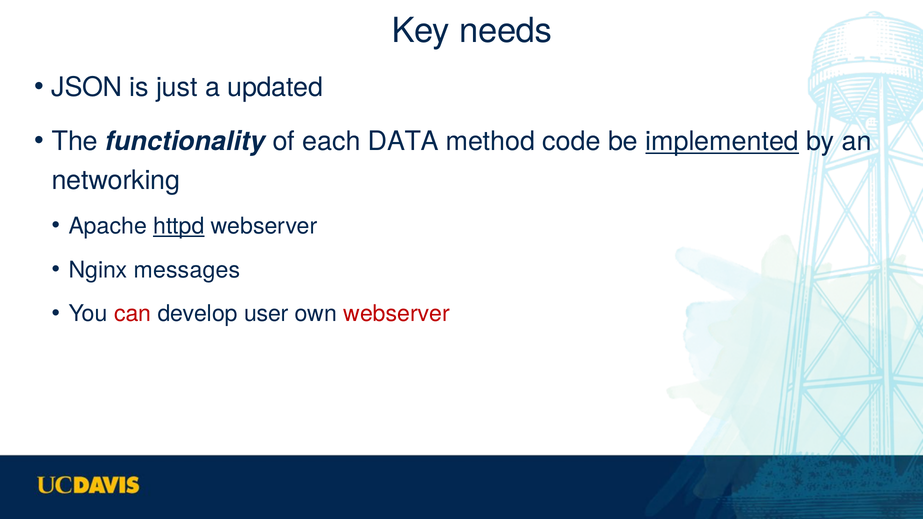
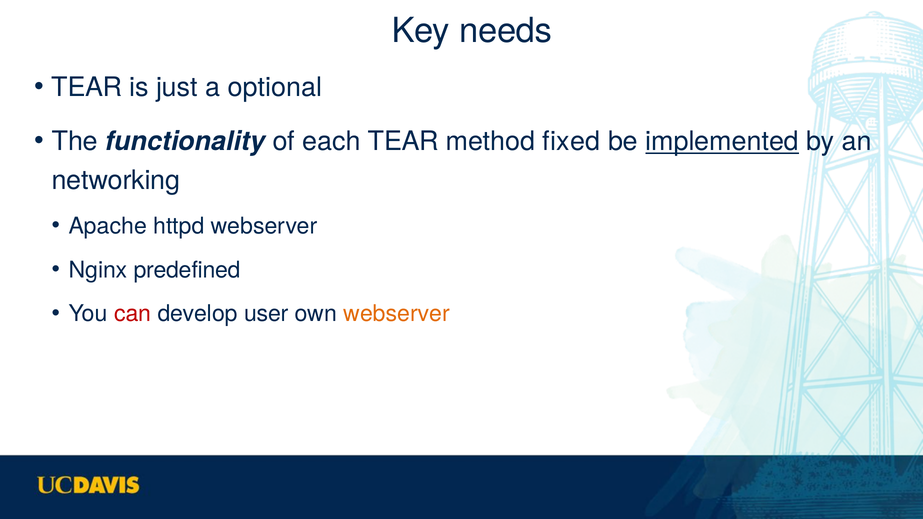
JSON: JSON -> TEAR (87, 87)
updated: updated -> optional (275, 87)
each DATA: DATA -> TEAR (403, 142)
code: code -> fixed (571, 142)
httpd underline: present -> none (179, 226)
messages: messages -> predefined (187, 270)
webserver colour: red -> orange (397, 314)
